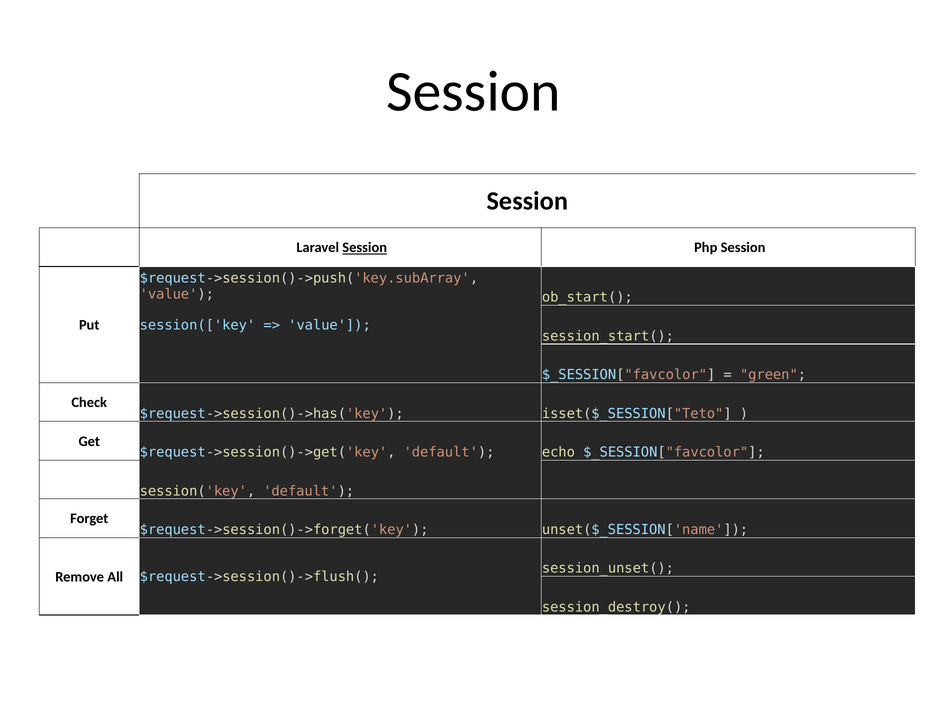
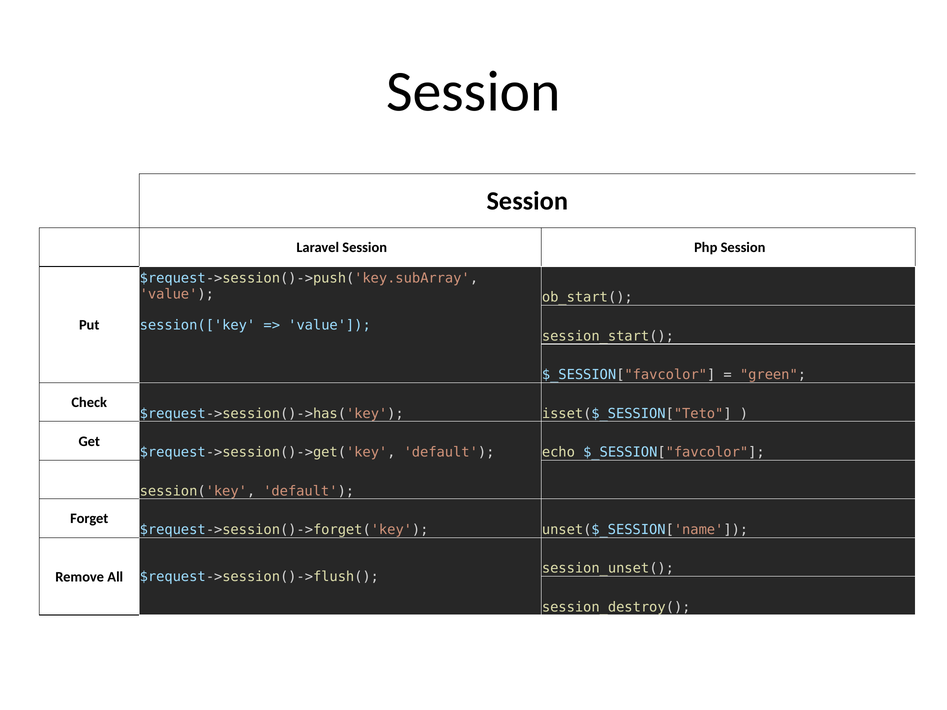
Session underline: present -> none (365, 248)
